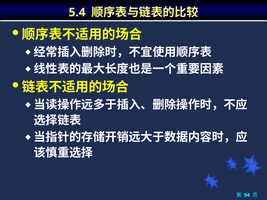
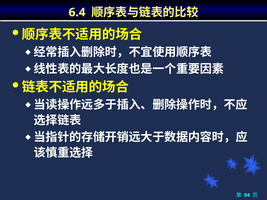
5.4: 5.4 -> 6.4 (77, 12)
